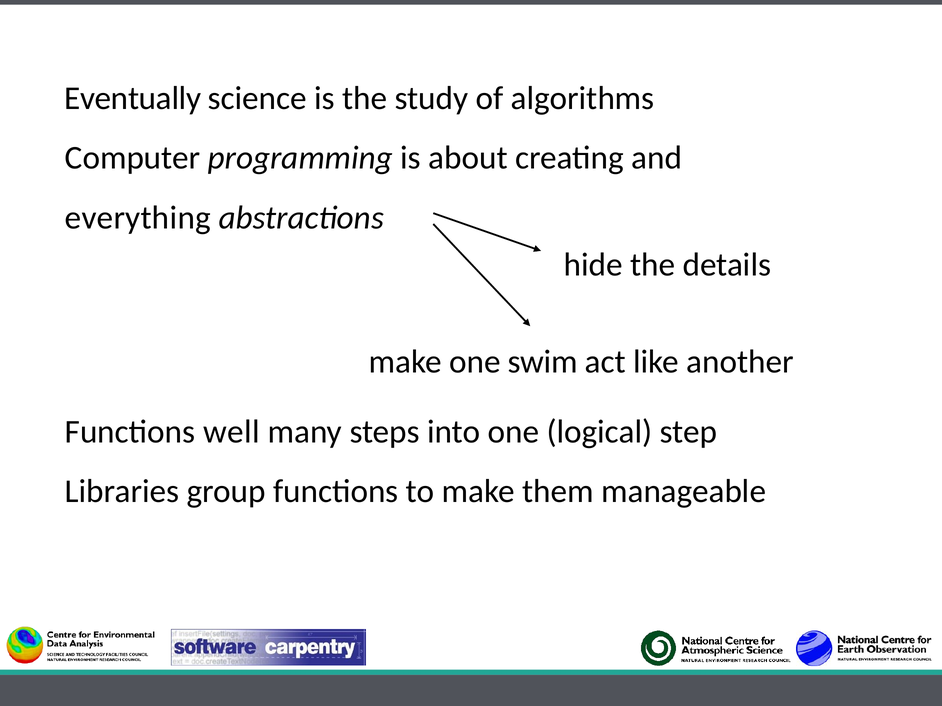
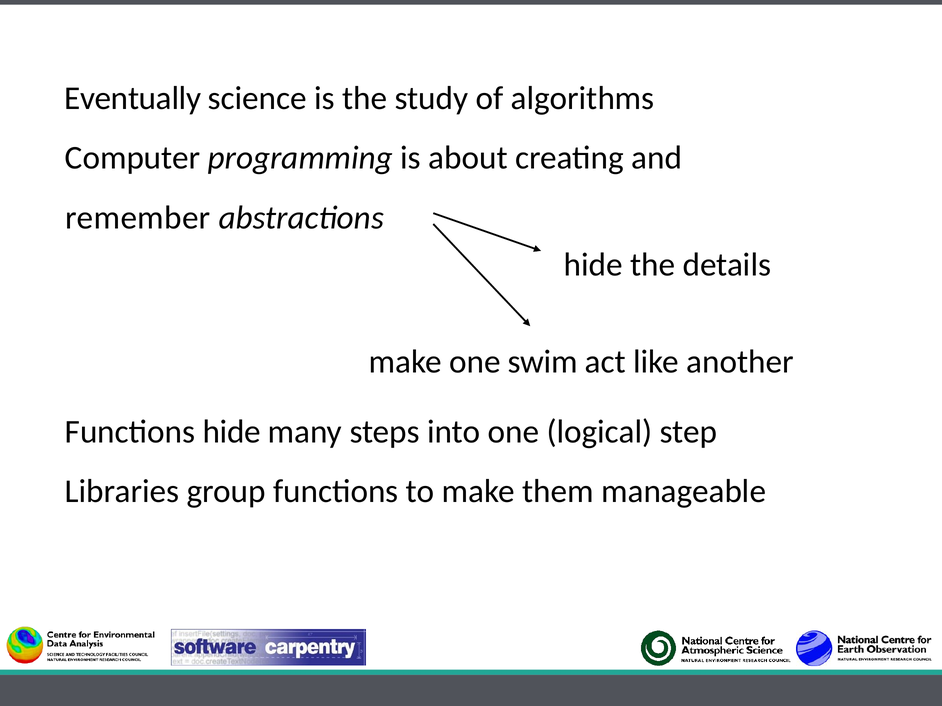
everything: everything -> remember (138, 218)
Functions well: well -> hide (232, 432)
